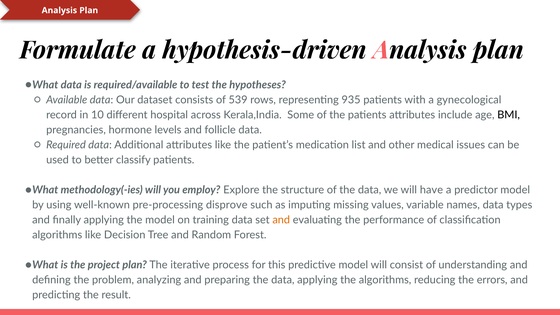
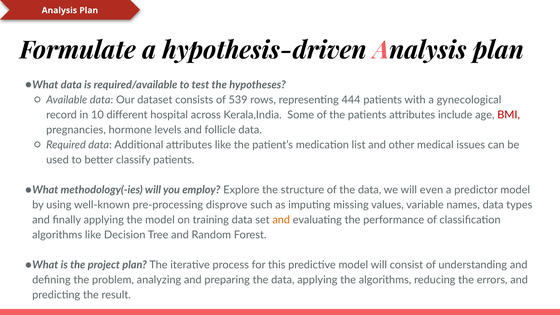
935: 935 -> 444 (351, 100)
BMI colour: black -> red (509, 115)
have: have -> even (431, 190)
